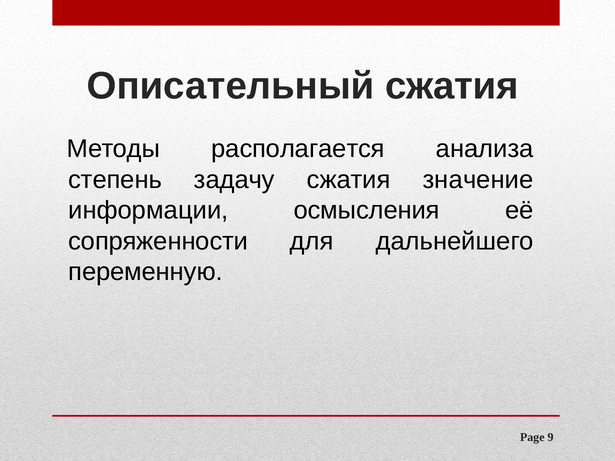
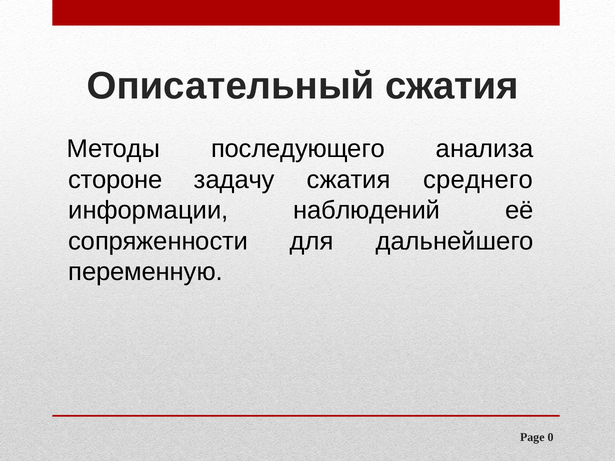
располагается: располагается -> последующего (298, 149)
степень: степень -> стороне (115, 180)
значение: значение -> среднего (478, 180)
осмысления: осмысления -> наблюдений (367, 211)
9: 9 -> 0 (551, 437)
